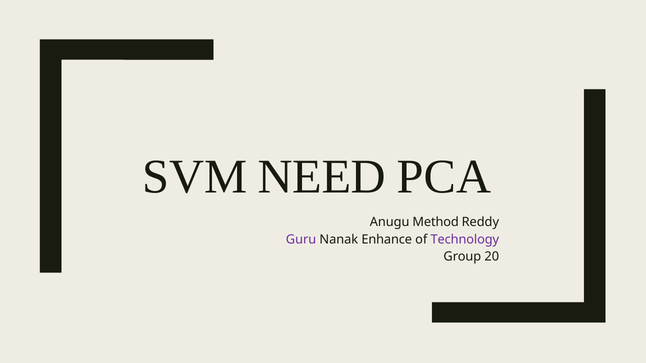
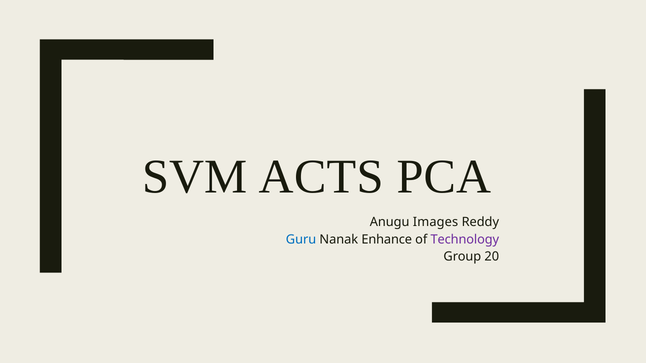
NEED: NEED -> ACTS (321, 177)
Method: Method -> Images (435, 222)
Guru colour: purple -> blue (301, 240)
